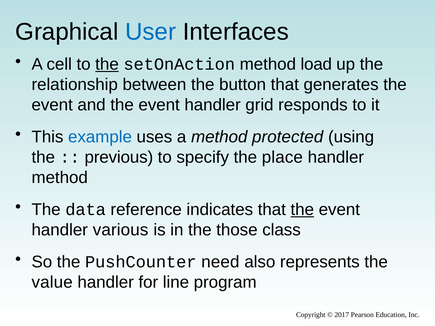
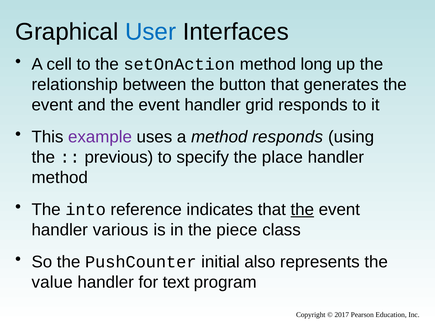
the underline: present -> none (107, 64)
load: load -> long (316, 64)
example colour: blue -> purple (100, 137)
method protected: protected -> responds (288, 137)
data: data -> into (86, 210)
those: those -> piece (237, 230)
need: need -> initial (220, 262)
line: line -> text (176, 283)
